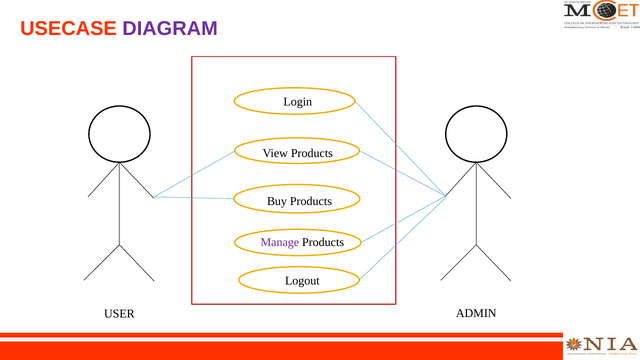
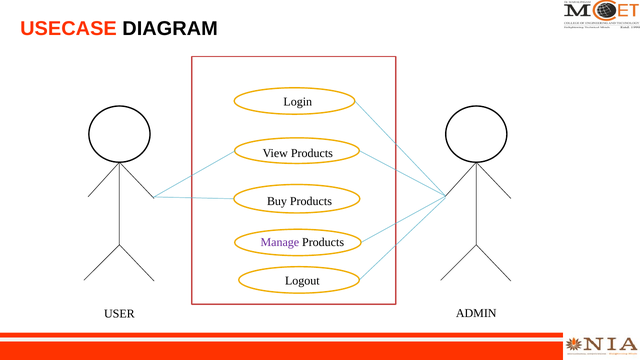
DIAGRAM colour: purple -> black (170, 28)
